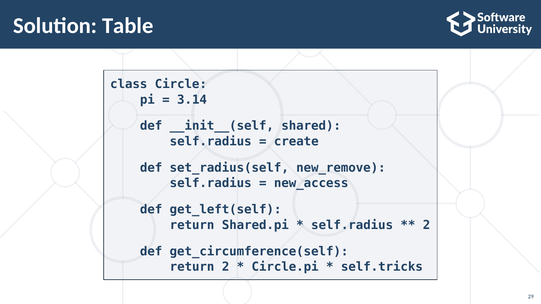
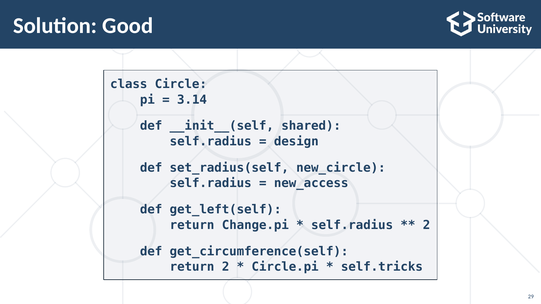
Table: Table -> Good (128, 26)
create: create -> design (296, 142)
new_remove: new_remove -> new_circle (341, 168)
Shared.pi: Shared.pi -> Change.pi (255, 225)
